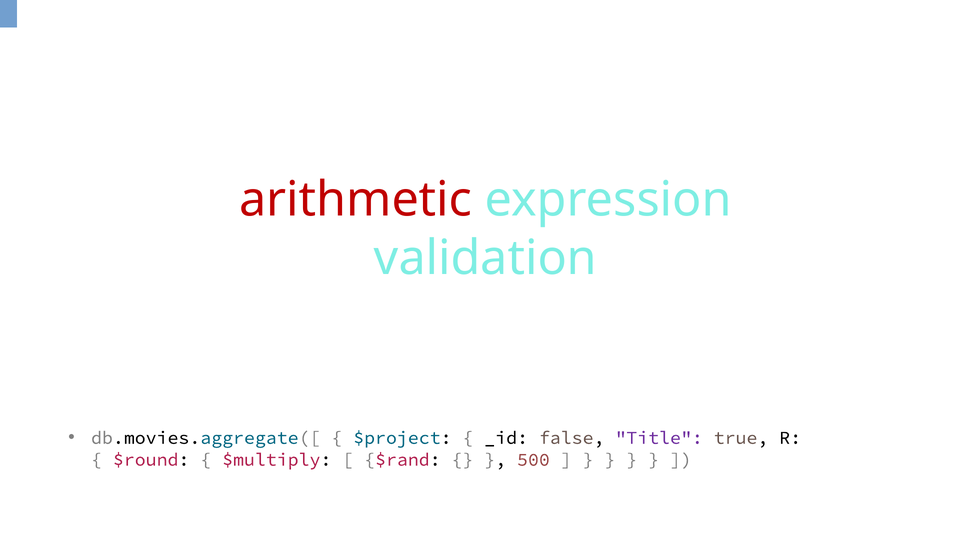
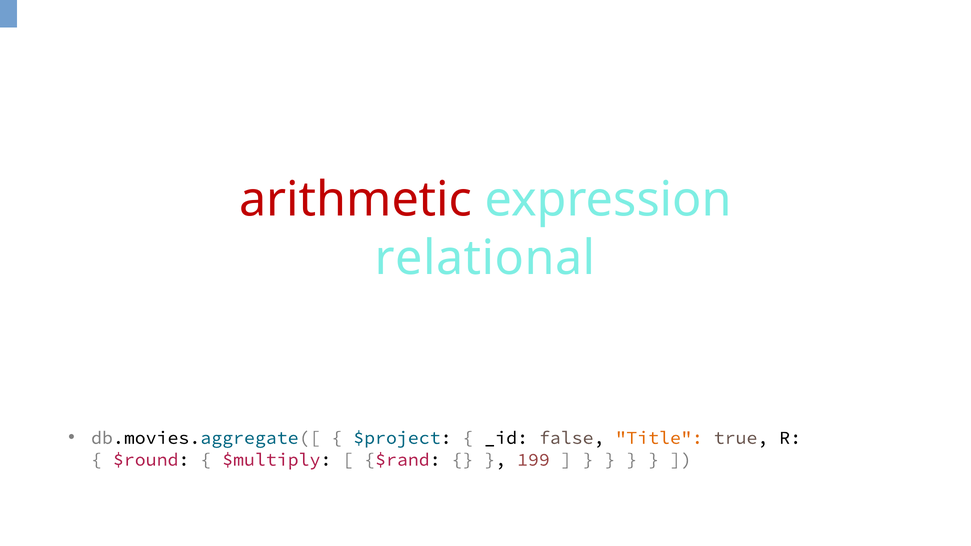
validation: validation -> relational (485, 258)
Title colour: purple -> orange (659, 438)
500: 500 -> 199 (533, 460)
